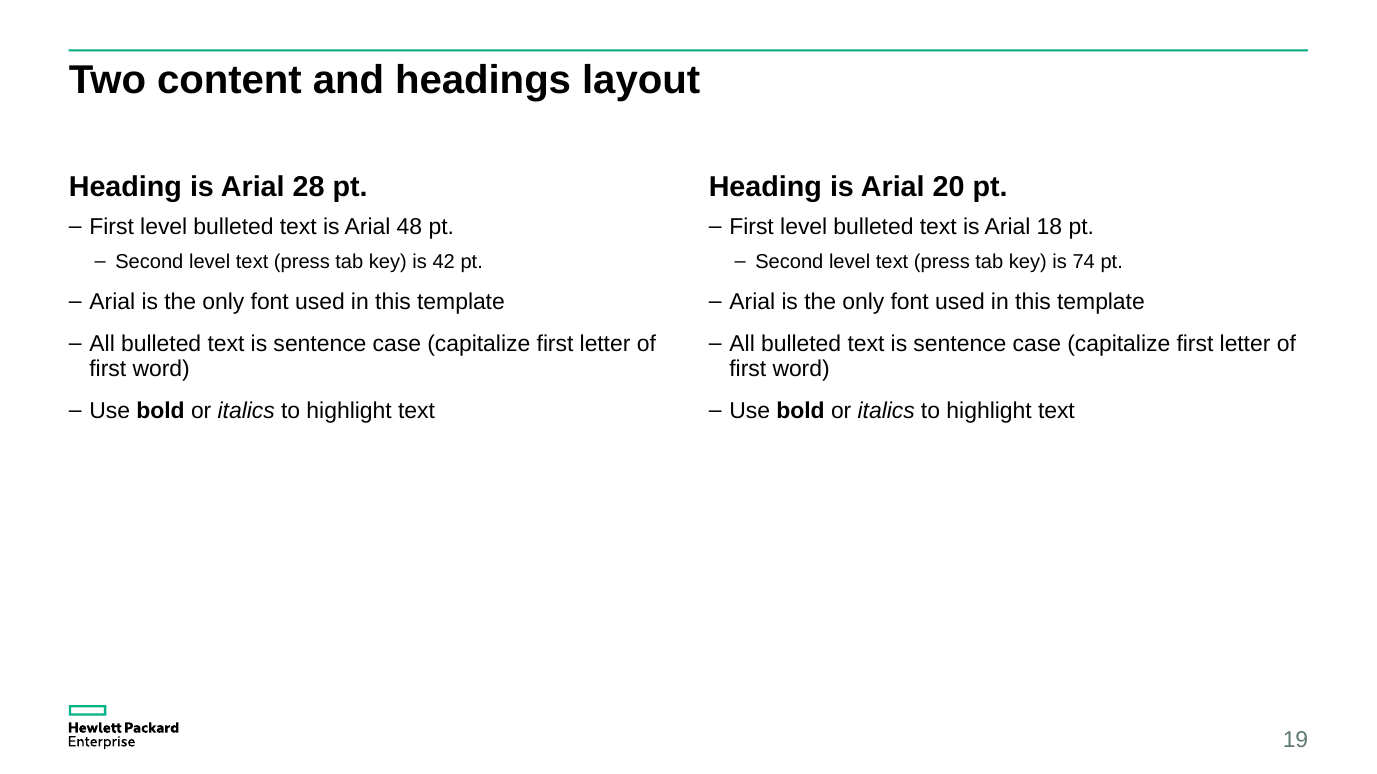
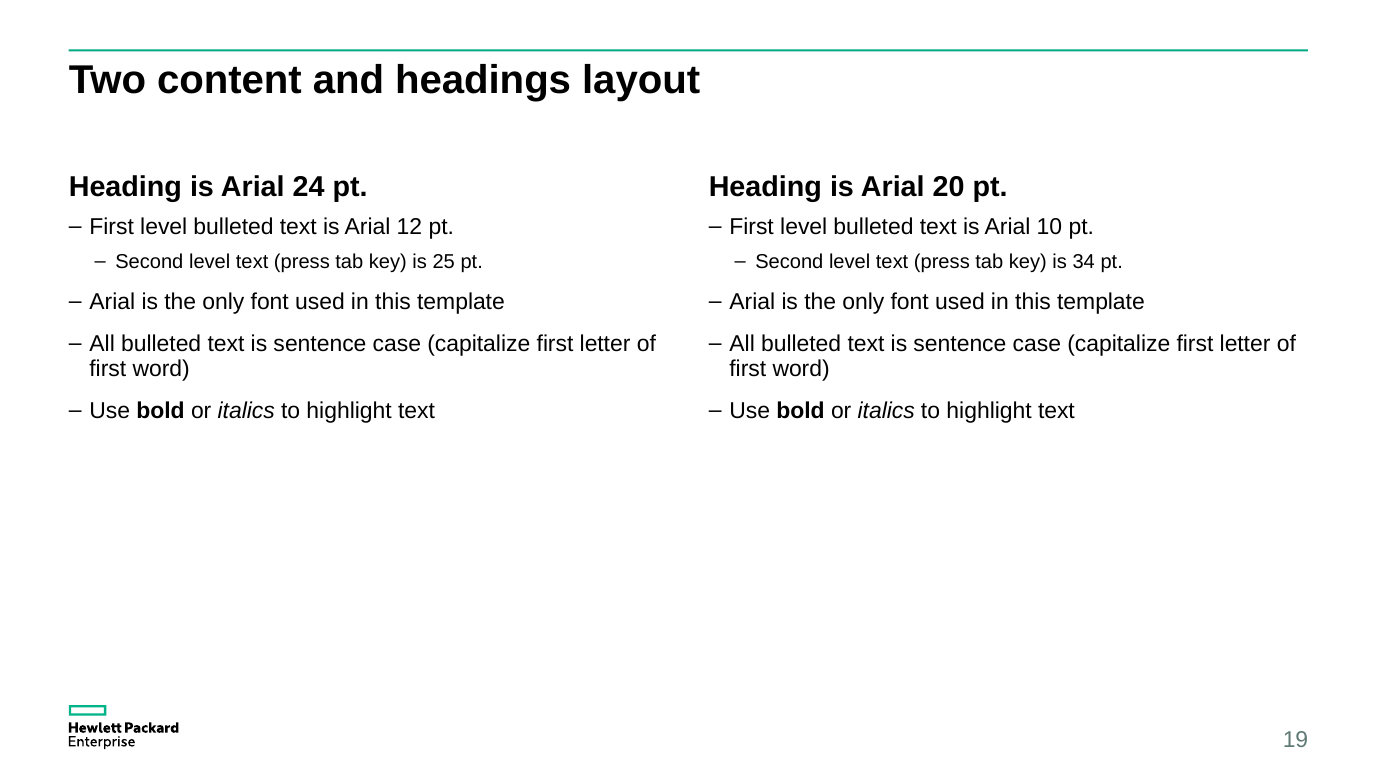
28: 28 -> 24 (309, 187)
48: 48 -> 12 (409, 227)
18: 18 -> 10 (1049, 227)
42: 42 -> 25 (444, 262)
74: 74 -> 34 (1084, 262)
